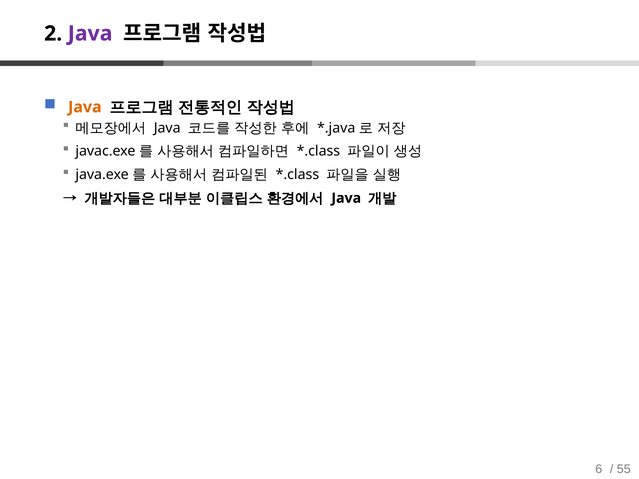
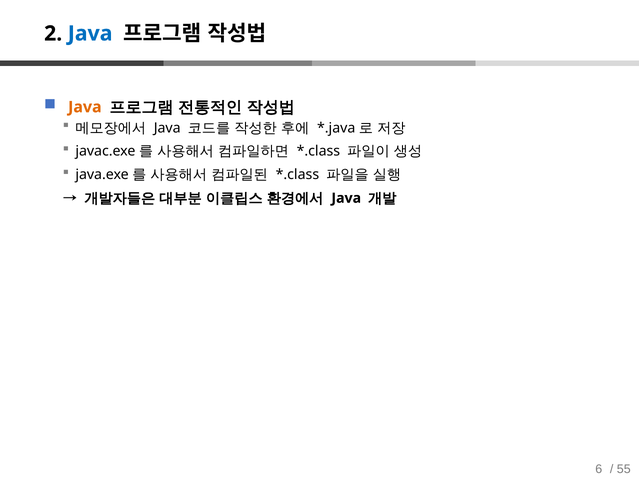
Java colour: purple -> blue (90, 34)
